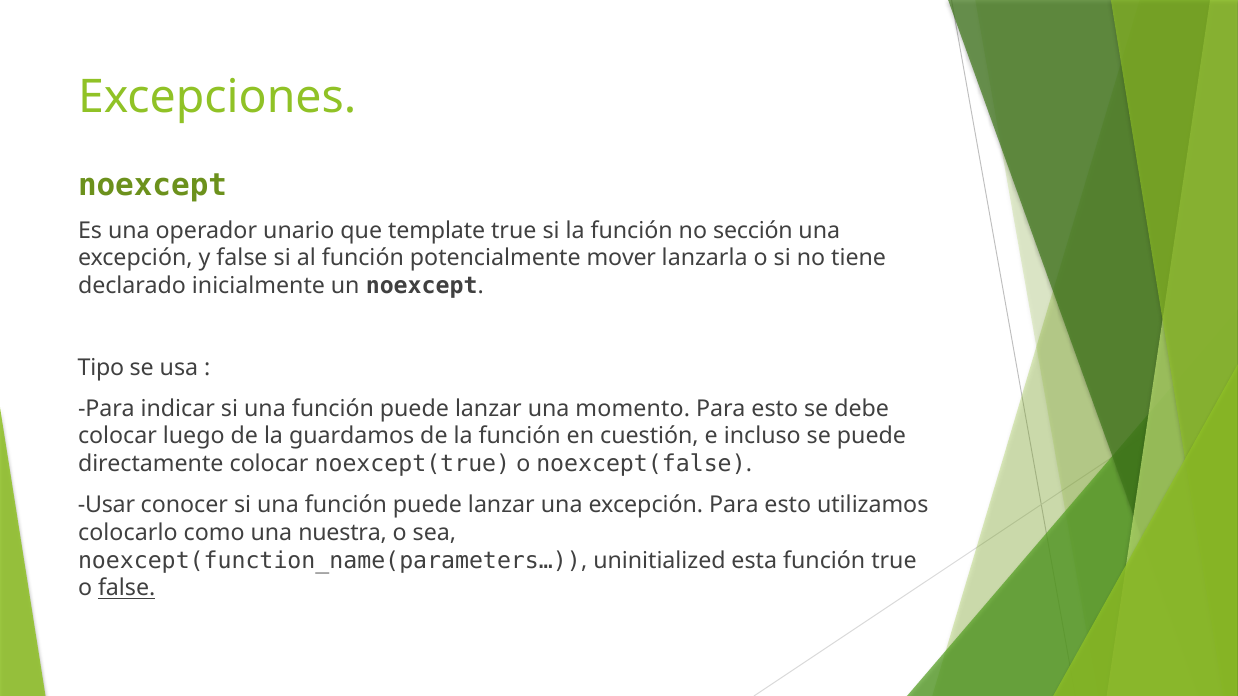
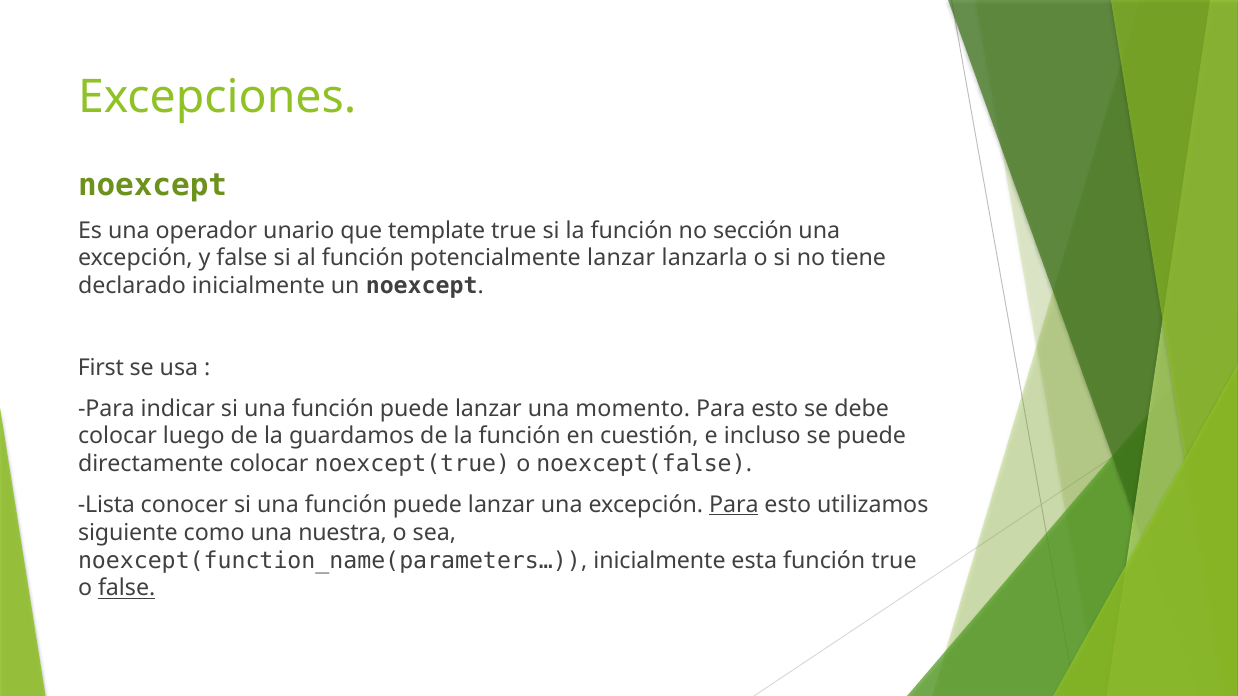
potencialmente mover: mover -> lanzar (621, 258)
Tipo: Tipo -> First (101, 368)
Usar: Usar -> Lista (106, 505)
Para underline: none -> present (734, 505)
colocarlo: colocarlo -> siguiente (128, 533)
uninitialized: uninitialized -> inicialmente (659, 561)
